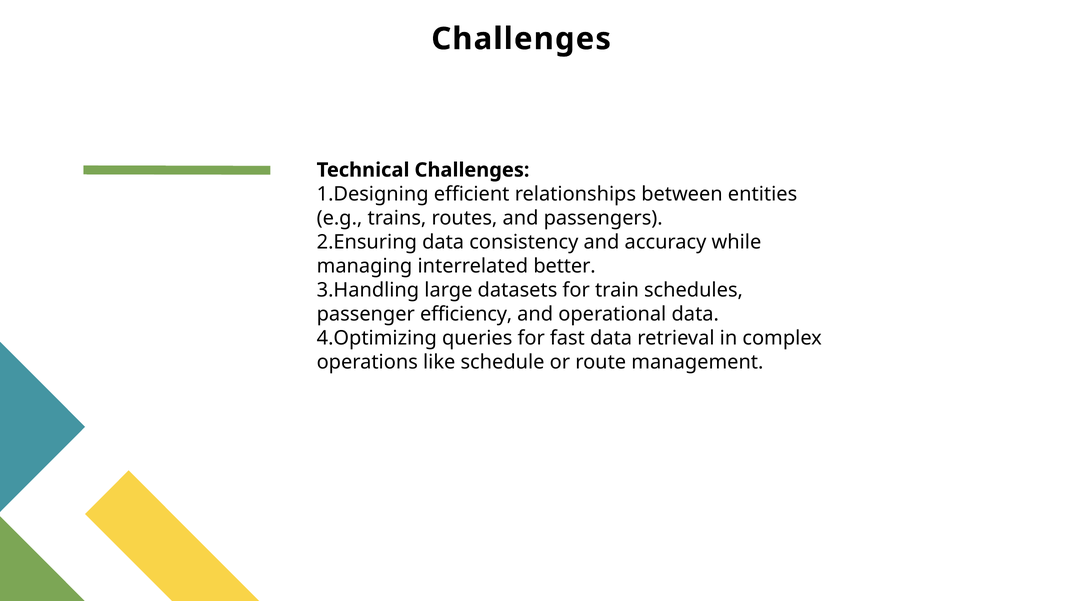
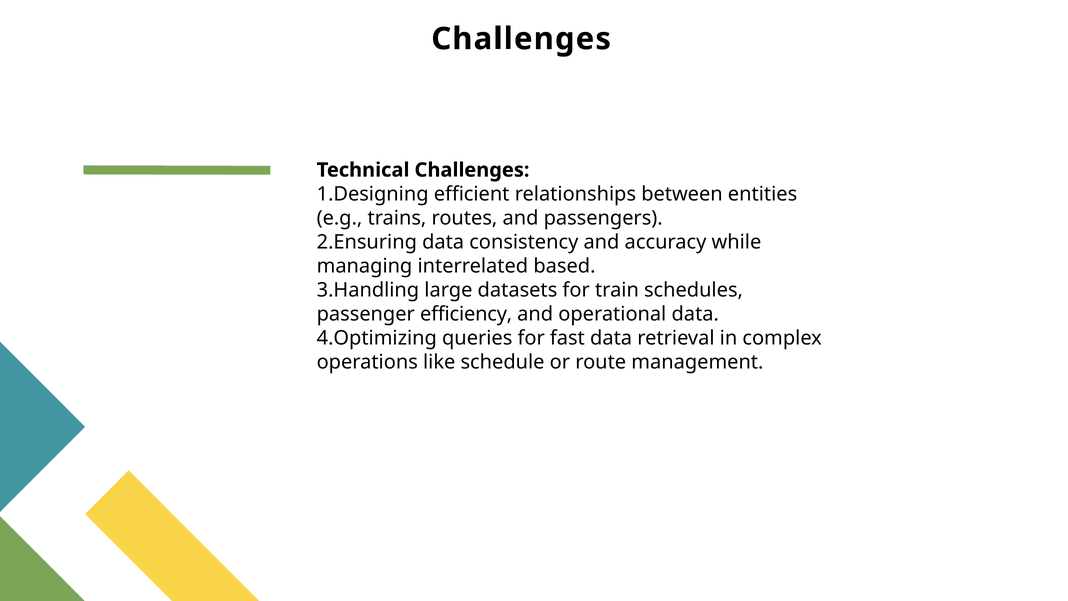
better: better -> based (564, 266)
